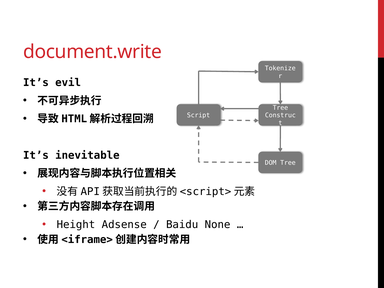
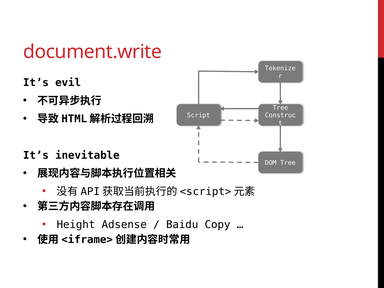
None: None -> Copy (218, 225)
